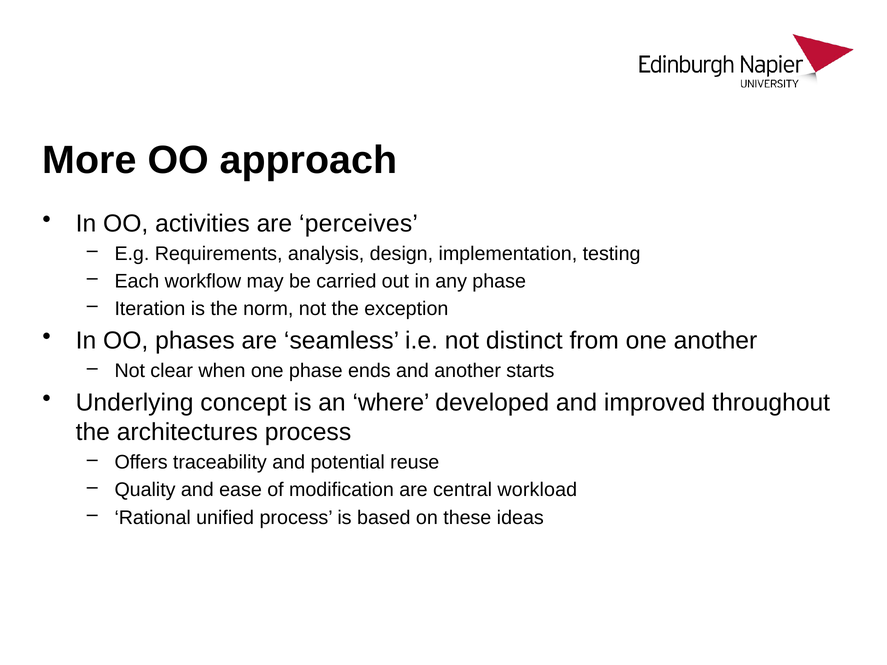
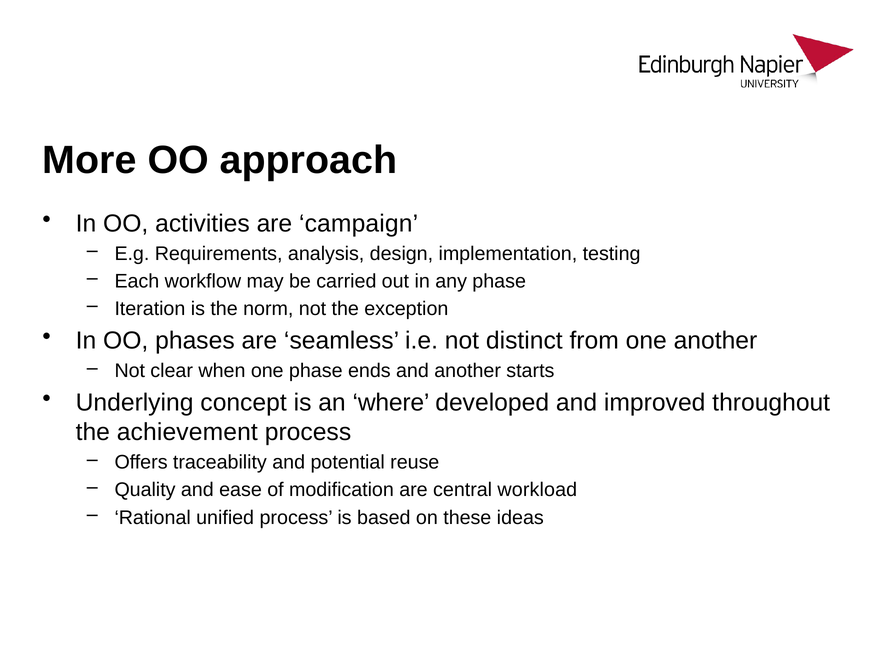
perceives: perceives -> campaign (359, 223)
architectures: architectures -> achievement (187, 432)
